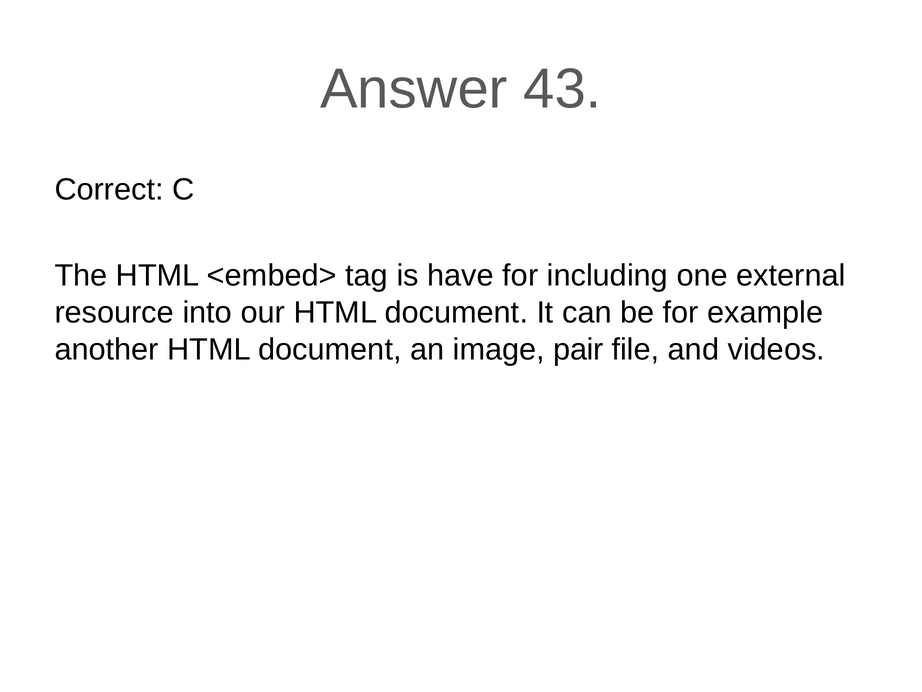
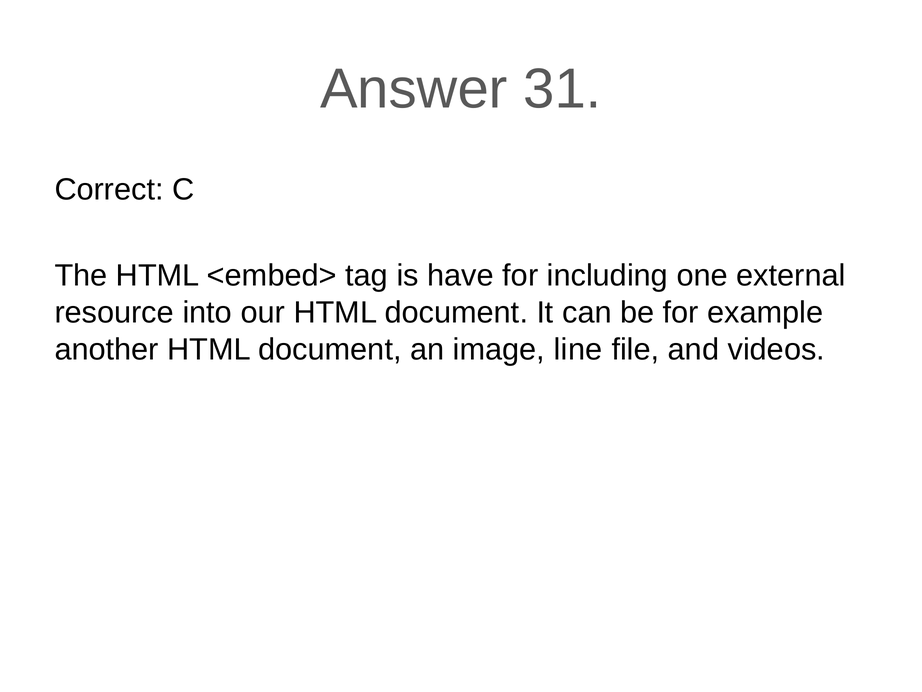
43: 43 -> 31 (562, 89)
pair: pair -> line (578, 349)
